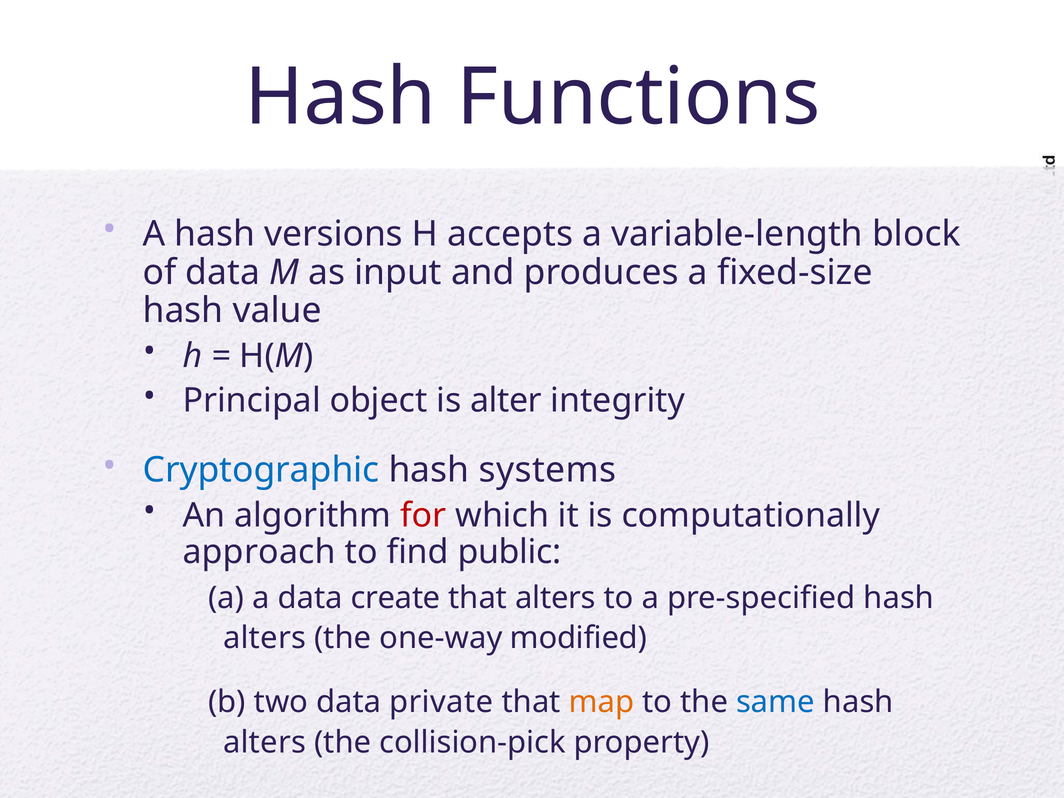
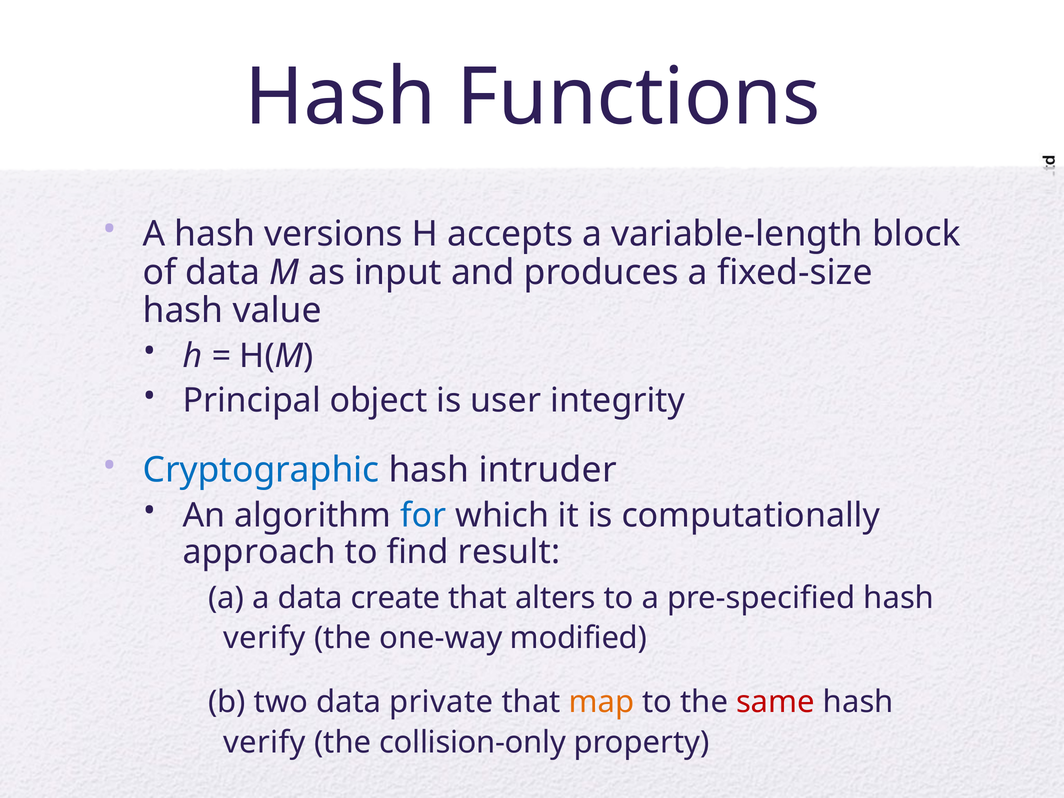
alter: alter -> user (506, 401)
systems: systems -> intruder (548, 470)
for colour: red -> blue (423, 515)
public: public -> result (509, 552)
alters: alters -> verify (264, 638)
same colour: blue -> red (775, 702)
alters: alters -> verify (264, 742)
collision-pick: collision-pick -> collision-only (473, 742)
